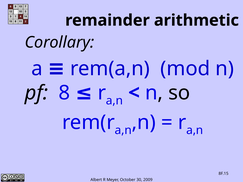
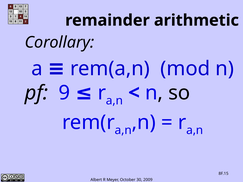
8: 8 -> 9 (64, 93)
